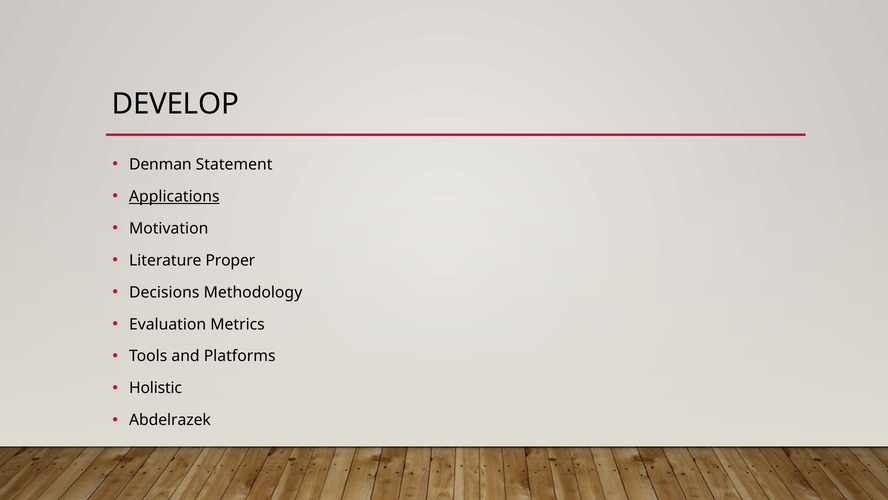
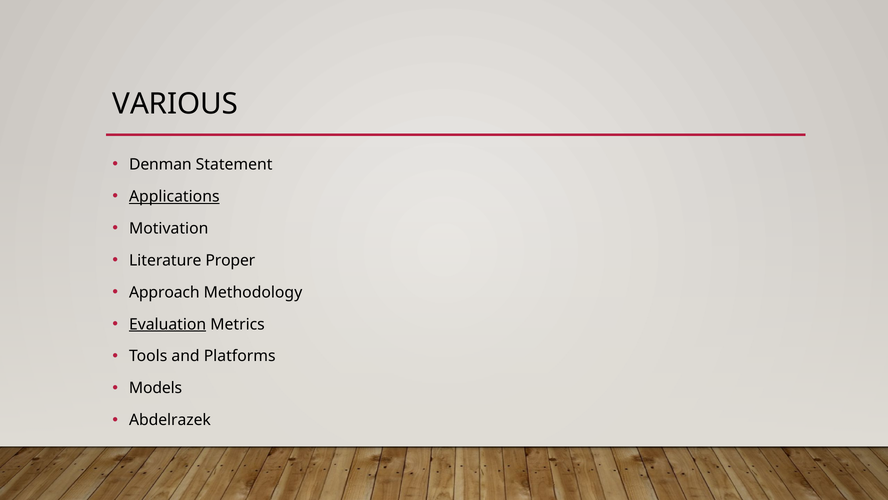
DEVELOP: DEVELOP -> VARIOUS (175, 104)
Decisions: Decisions -> Approach (164, 292)
Evaluation underline: none -> present (168, 324)
Holistic: Holistic -> Models (156, 388)
